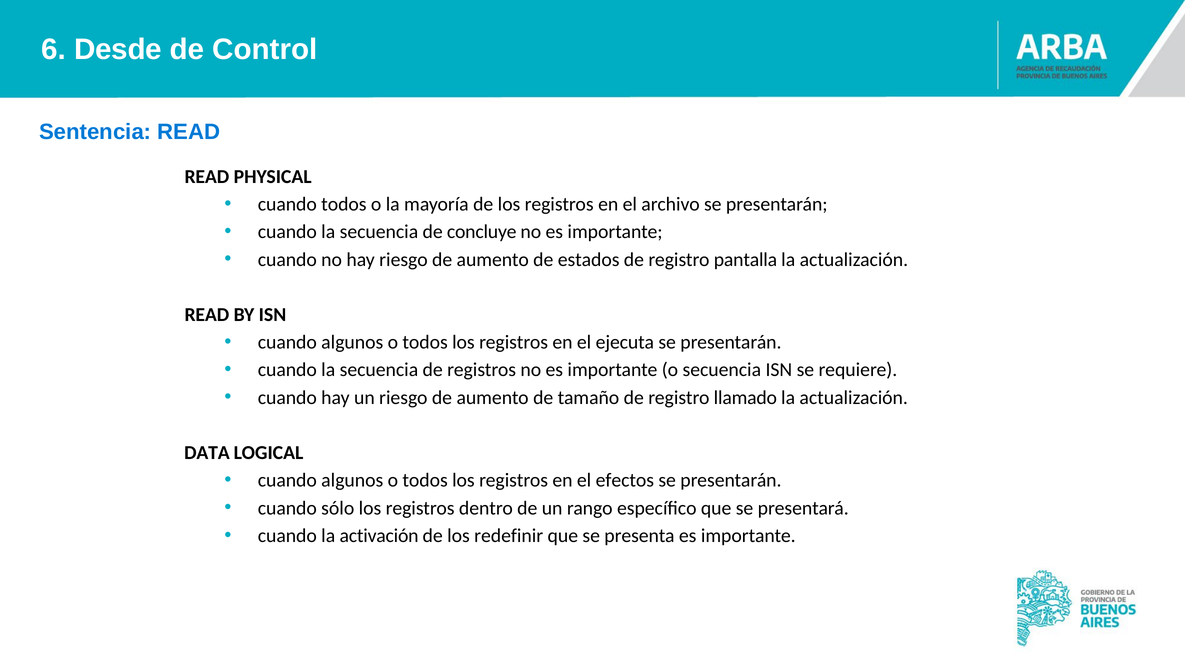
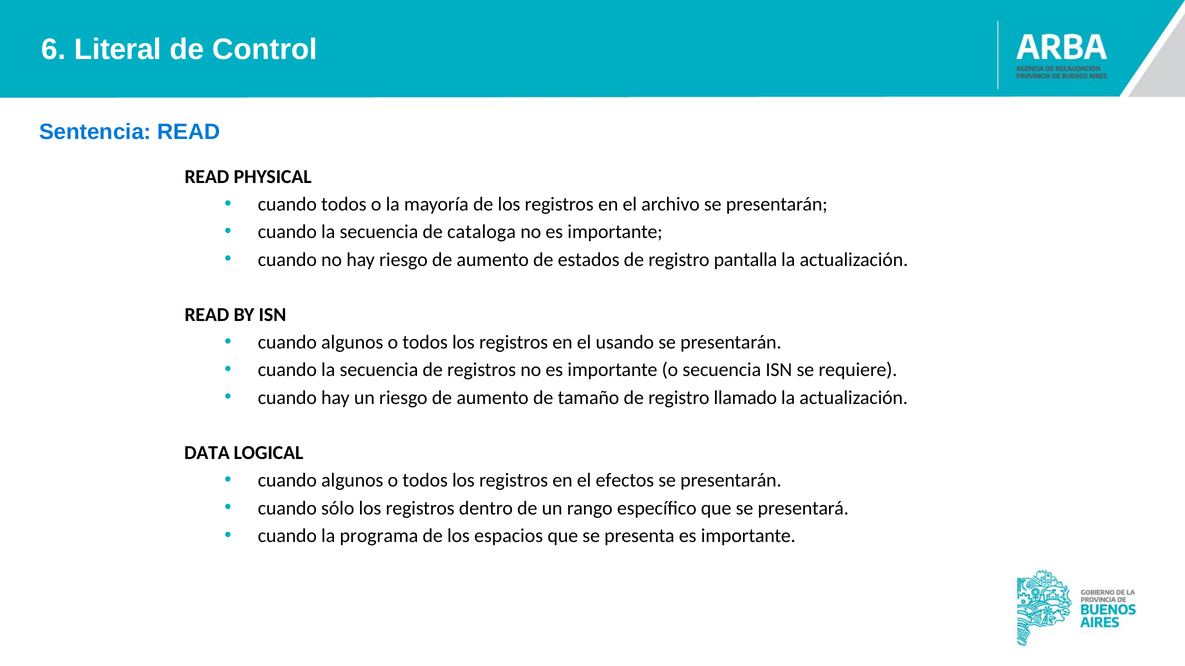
Desde: Desde -> Literal (118, 50)
concluye: concluye -> cataloga (482, 232)
ejecuta: ejecuta -> usando (625, 343)
activación: activación -> programa (379, 536)
redefinir: redefinir -> espacios (509, 536)
